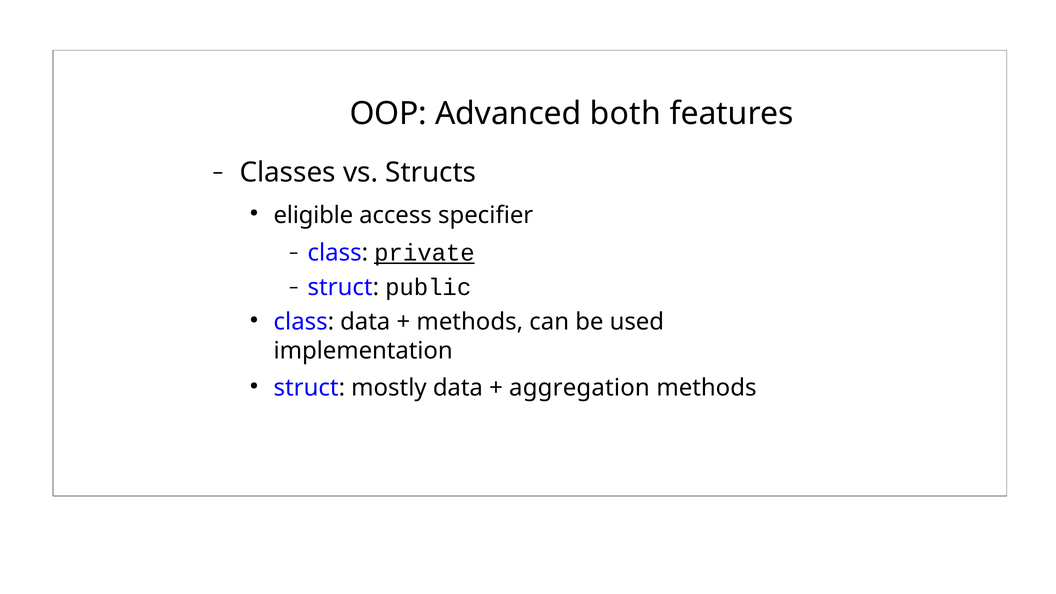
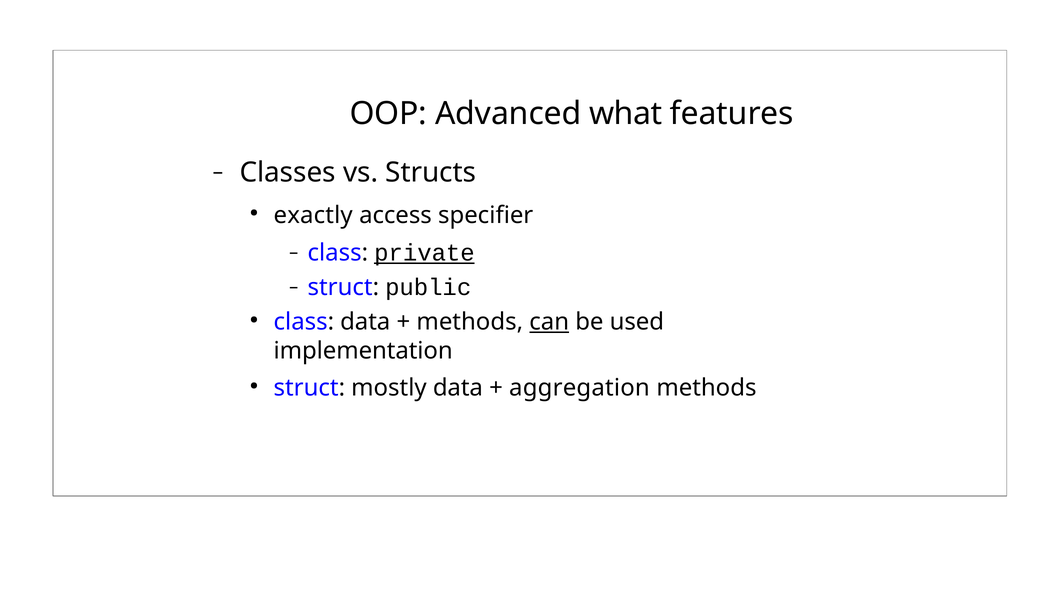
both: both -> what (626, 113)
eligible: eligible -> exactly (313, 215)
can underline: none -> present (549, 322)
